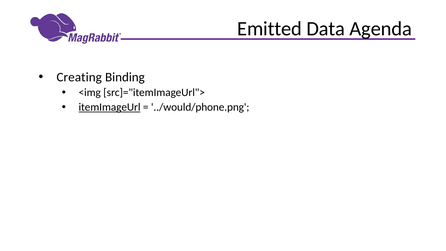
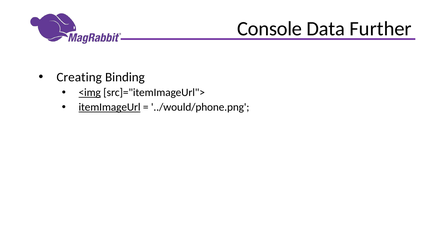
Emitted: Emitted -> Console (270, 29)
Agenda: Agenda -> Further (381, 29)
<img underline: none -> present (90, 93)
